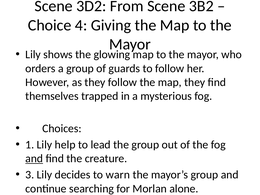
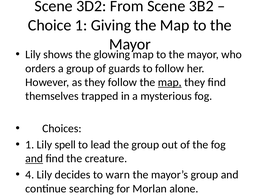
Choice 4: 4 -> 1 (81, 25)
map underline: none -> present (170, 82)
help: help -> spell (65, 145)
3: 3 -> 4 (30, 175)
